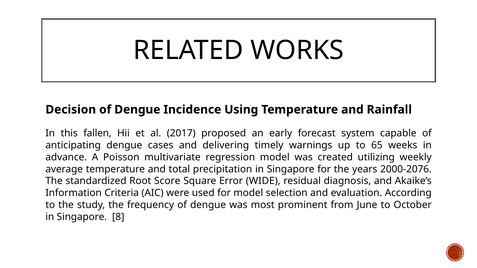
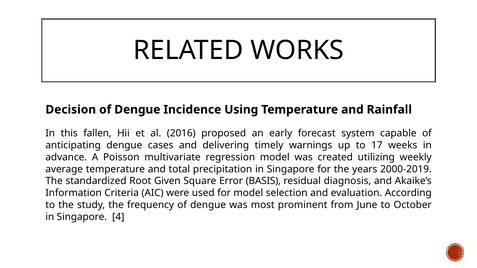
2017: 2017 -> 2016 (181, 133)
65: 65 -> 17 (377, 145)
2000-2076: 2000-2076 -> 2000-2019 (406, 169)
Score: Score -> Given (167, 181)
WIDE: WIDE -> BASIS (263, 181)
8: 8 -> 4 (118, 217)
